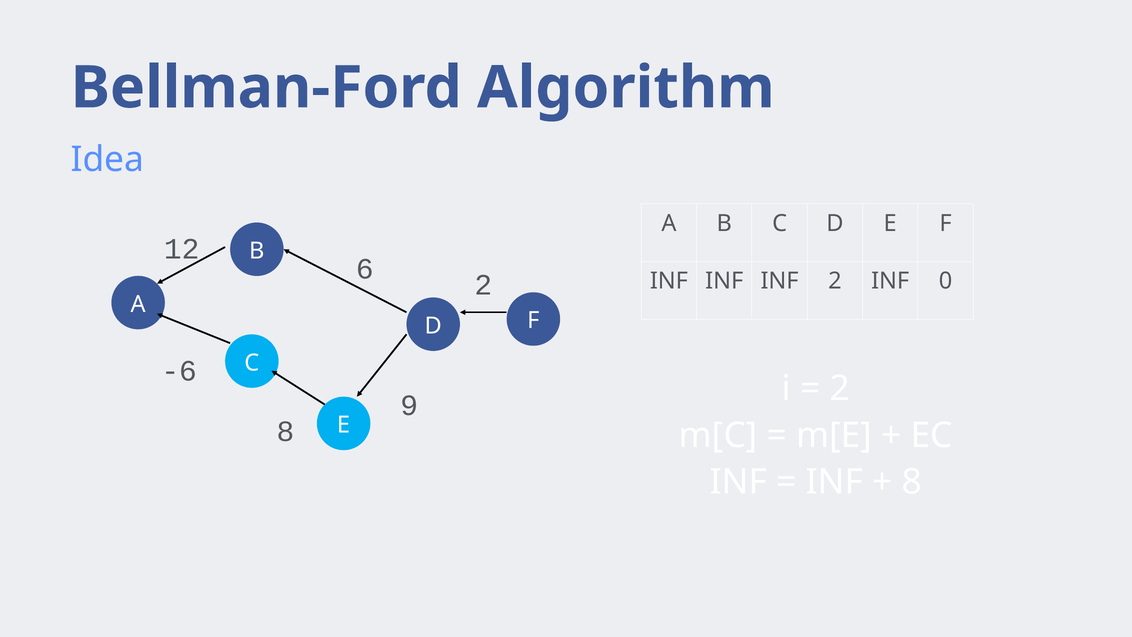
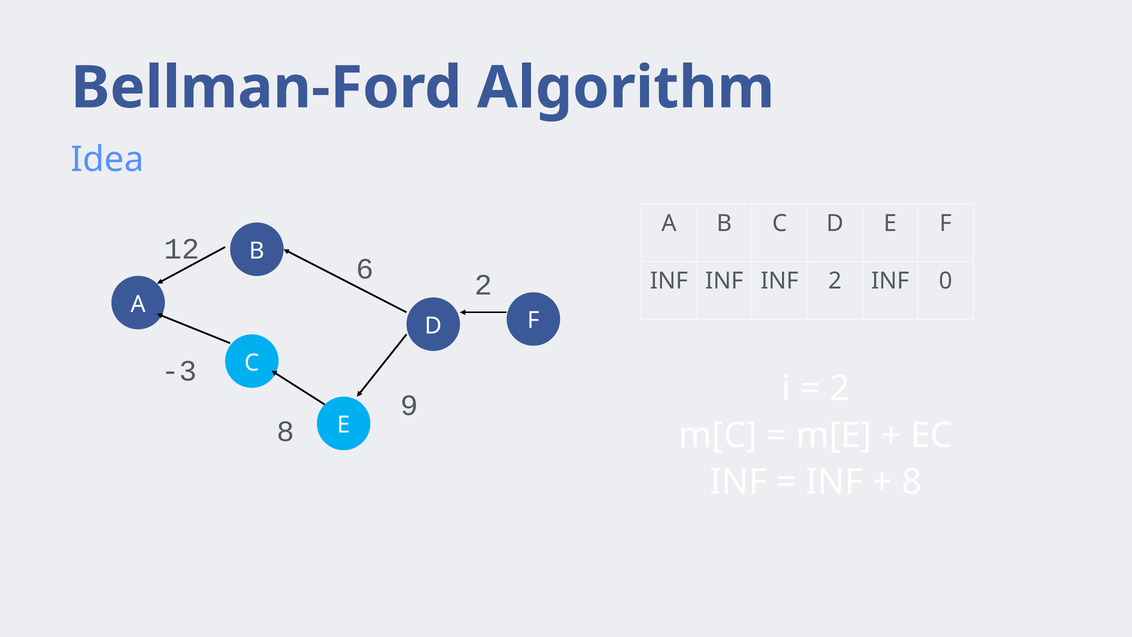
-6: -6 -> -3 (179, 371)
